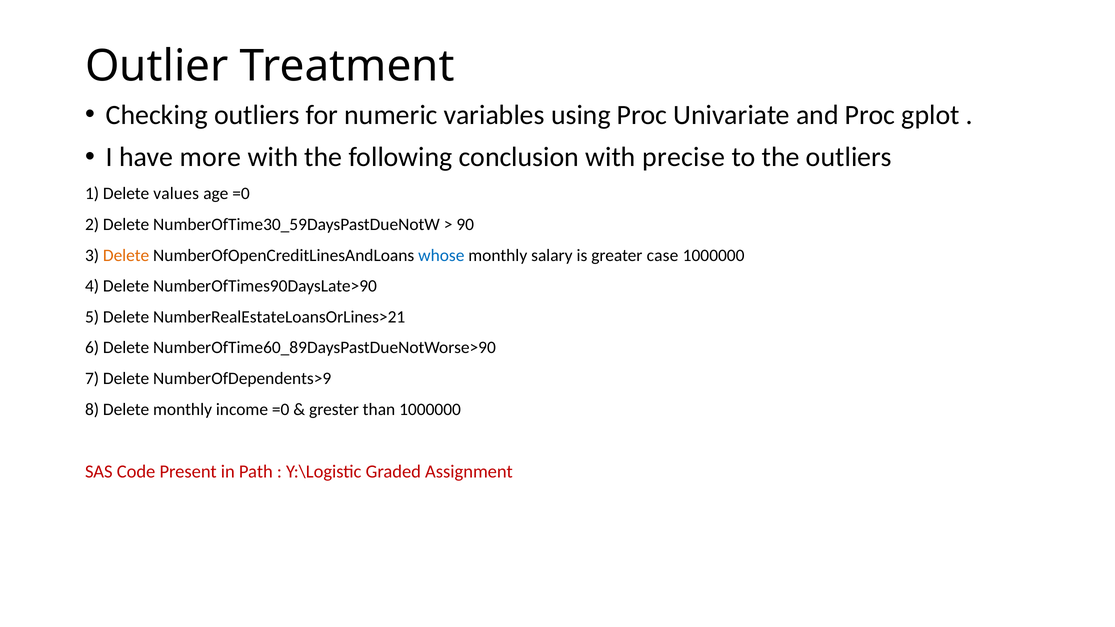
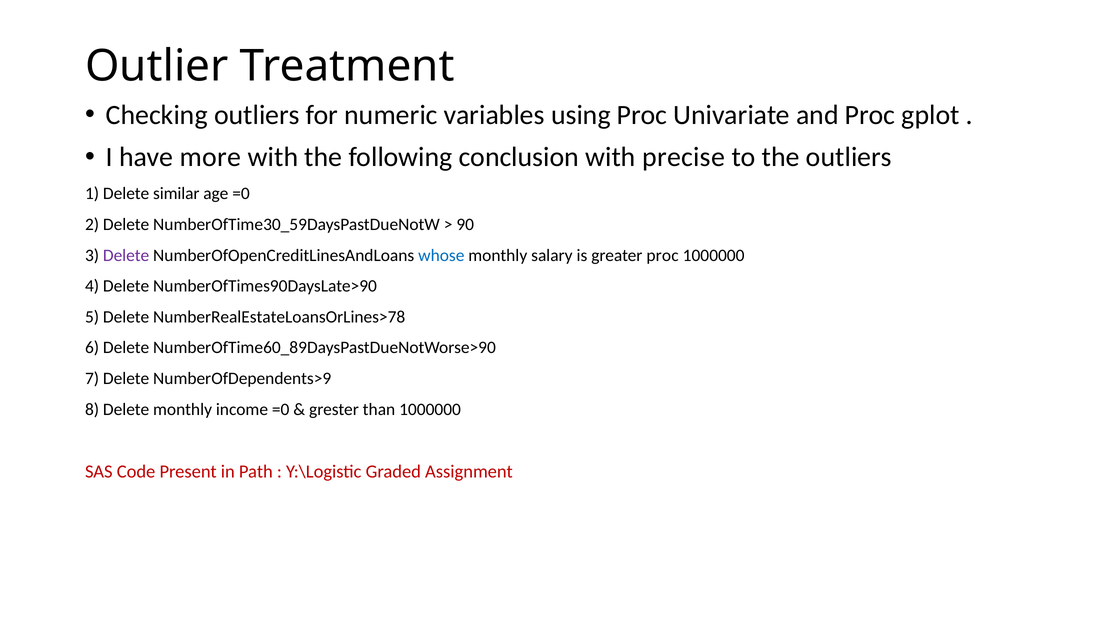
values: values -> similar (176, 194)
Delete colour: orange -> purple (126, 255)
greater case: case -> proc (663, 255)
NumberRealEstateLoansOrLines>21: NumberRealEstateLoansOrLines>21 -> NumberRealEstateLoansOrLines>78 (279, 317)
